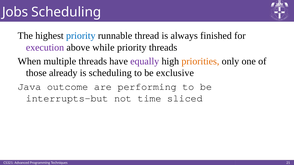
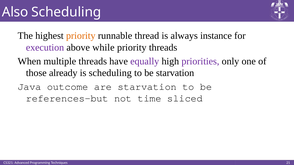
Jobs: Jobs -> Also (15, 12)
priority colour: blue -> orange (81, 36)
finished: finished -> instance (216, 36)
priorities colour: orange -> purple (200, 61)
be exclusive: exclusive -> starvation (175, 73)
are performing: performing -> starvation (147, 87)
interrupts-but: interrupts-but -> references-but (67, 99)
